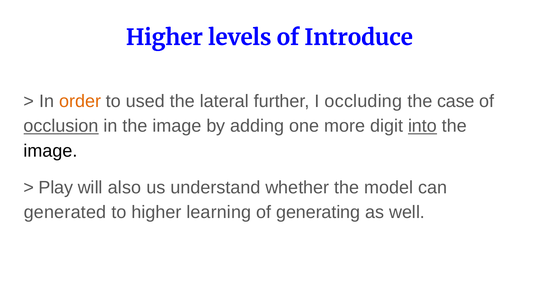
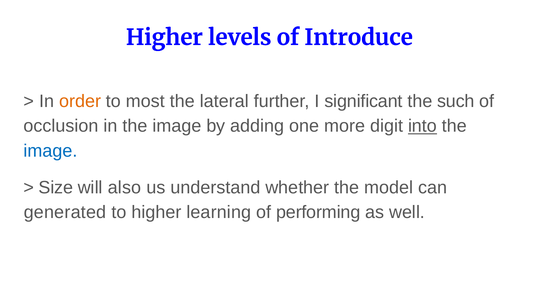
used: used -> most (145, 101)
occluding: occluding -> significant (364, 101)
case: case -> such (456, 101)
occlusion underline: present -> none (61, 126)
image colour: black -> blue (51, 151)
Play: Play -> Size (56, 188)
generating: generating -> performing (318, 212)
